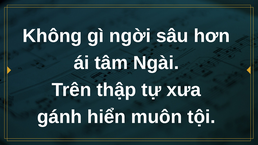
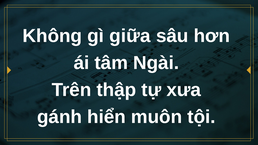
ngời: ngời -> giữa (130, 36)
